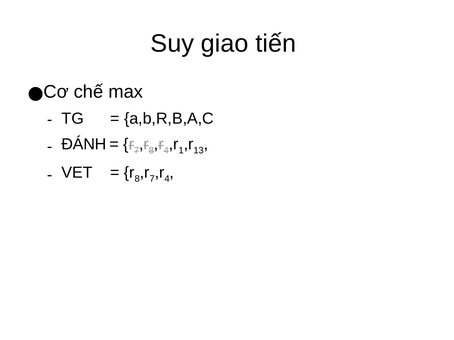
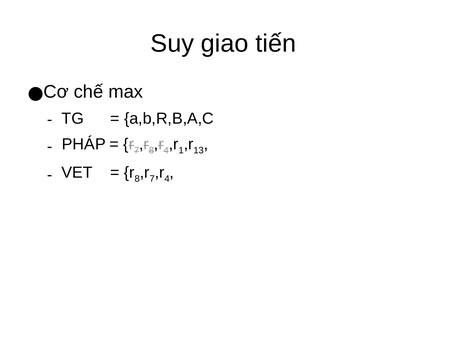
ĐÁNH: ĐÁNH -> PHÁP (84, 145)
